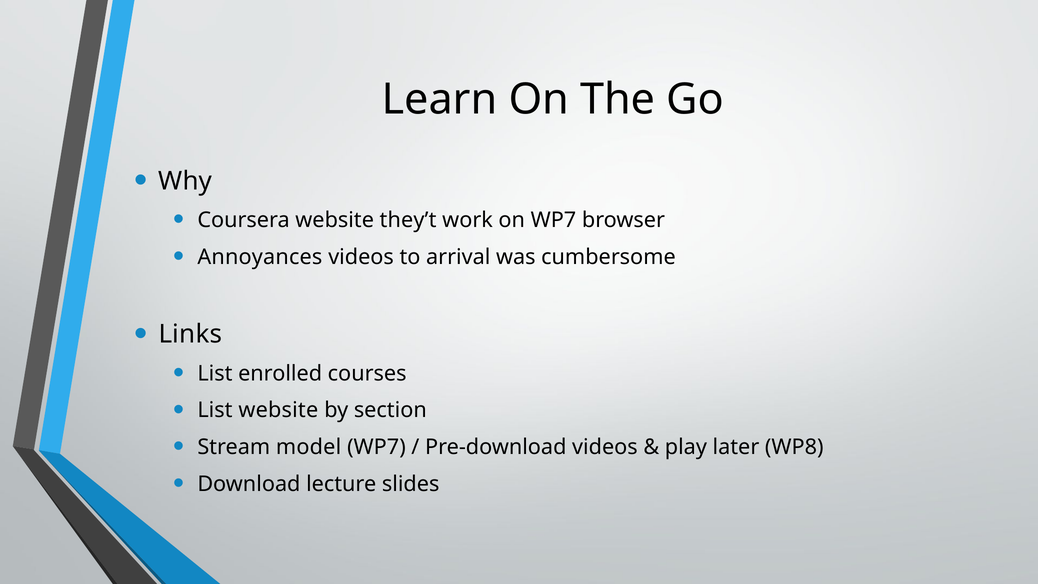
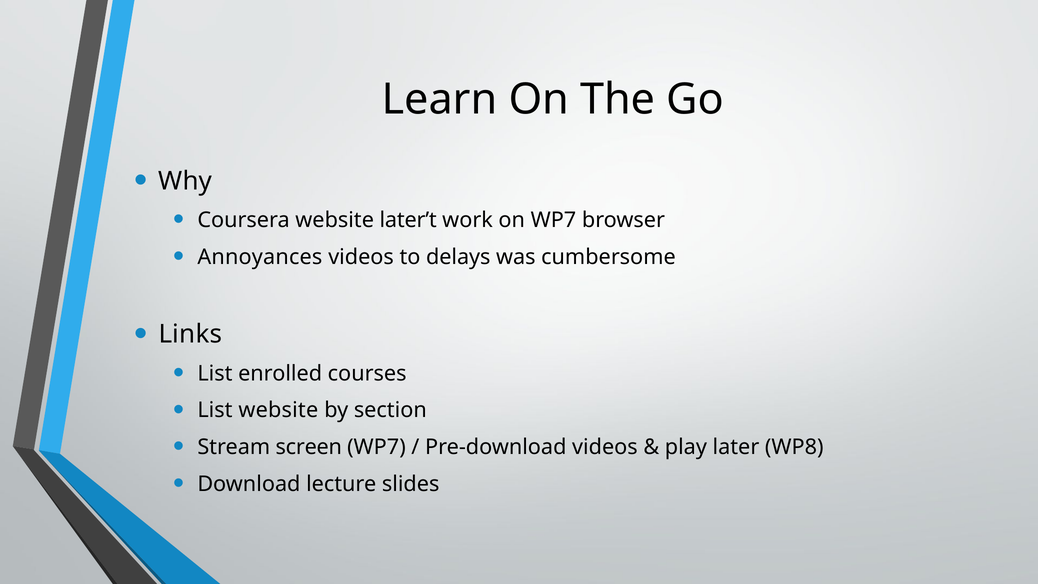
they’t: they’t -> later’t (408, 220)
arrival: arrival -> delays (458, 257)
model: model -> screen (309, 447)
